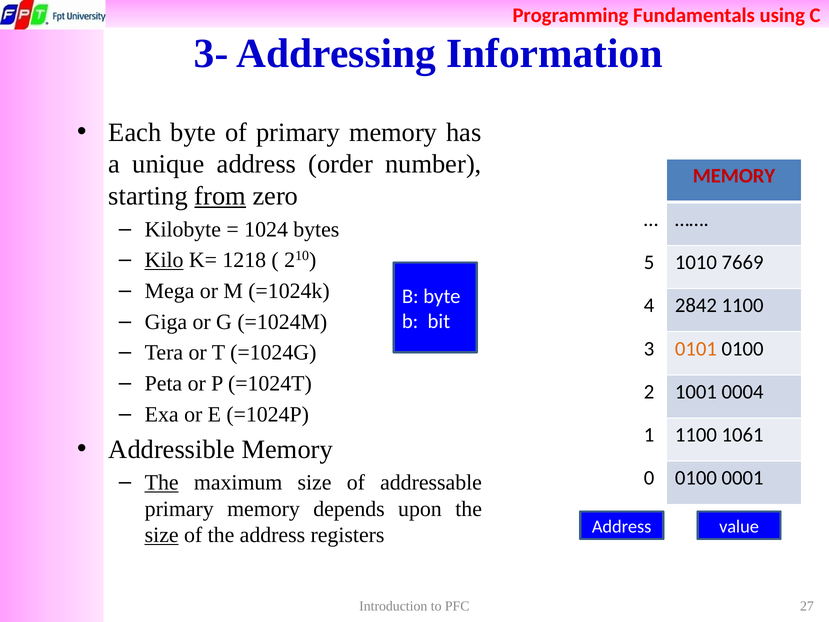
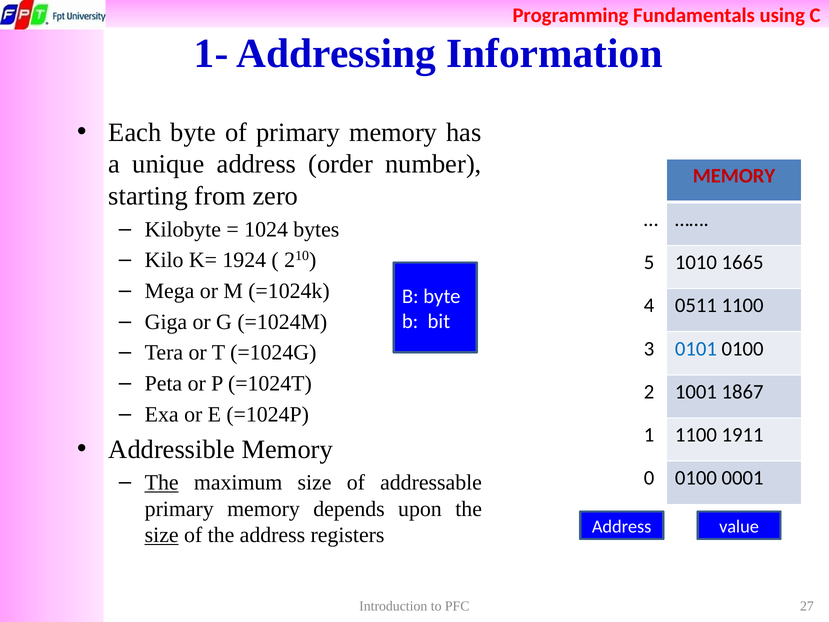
3-: 3- -> 1- (211, 53)
from underline: present -> none (220, 196)
Kilo underline: present -> none (164, 260)
1218: 1218 -> 1924 (244, 260)
7669: 7669 -> 1665 (743, 262)
2842: 2842 -> 0511 (696, 305)
0101 colour: orange -> blue (696, 349)
0004: 0004 -> 1867 (743, 392)
1061: 1061 -> 1911 (743, 435)
